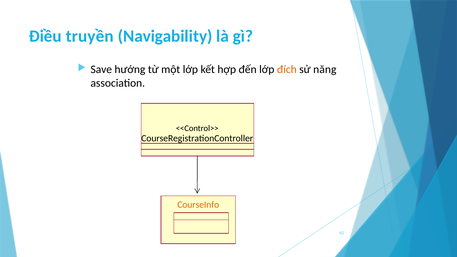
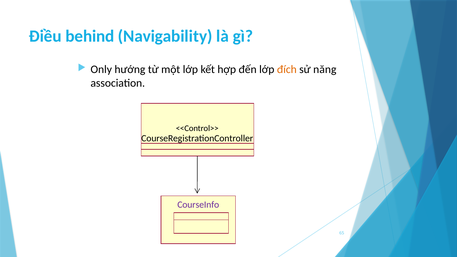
truyền: truyền -> behind (90, 36)
Save: Save -> Only (101, 69)
CourseInfo colour: orange -> purple (198, 205)
